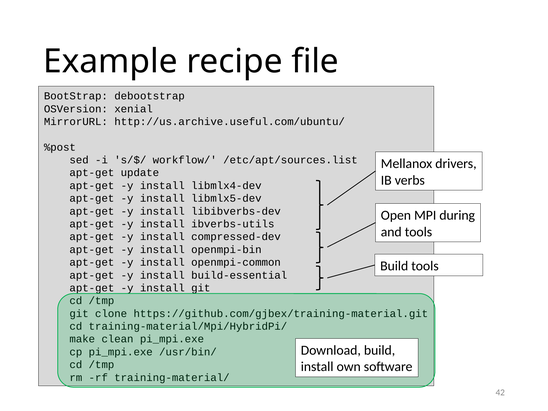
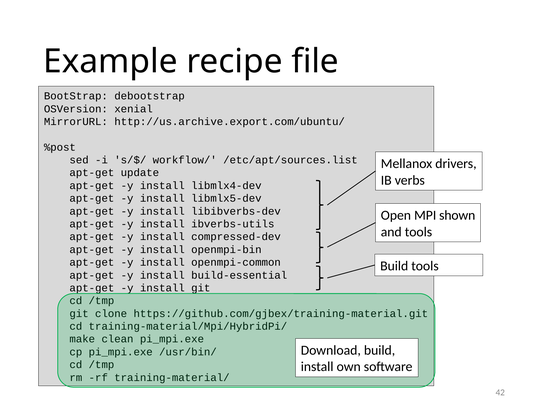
http://us.archive.useful.com/ubuntu/: http://us.archive.useful.com/ubuntu/ -> http://us.archive.export.com/ubuntu/ (230, 122)
during: during -> shown (457, 215)
